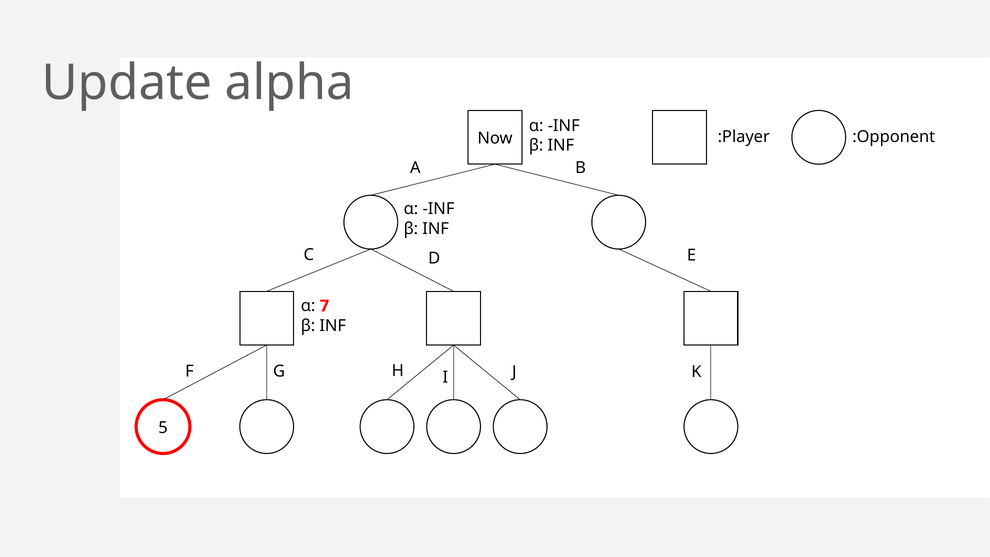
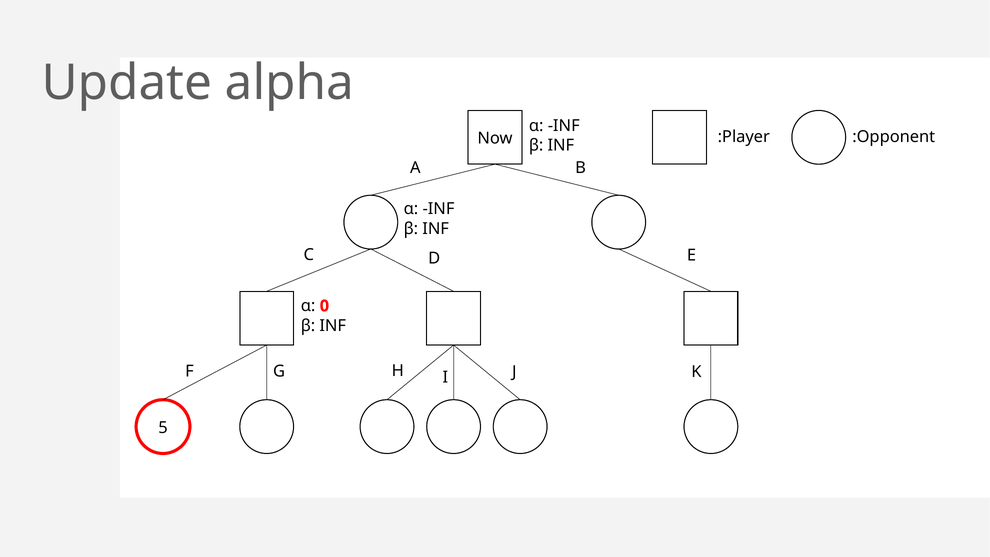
7: 7 -> 0 (324, 306)
